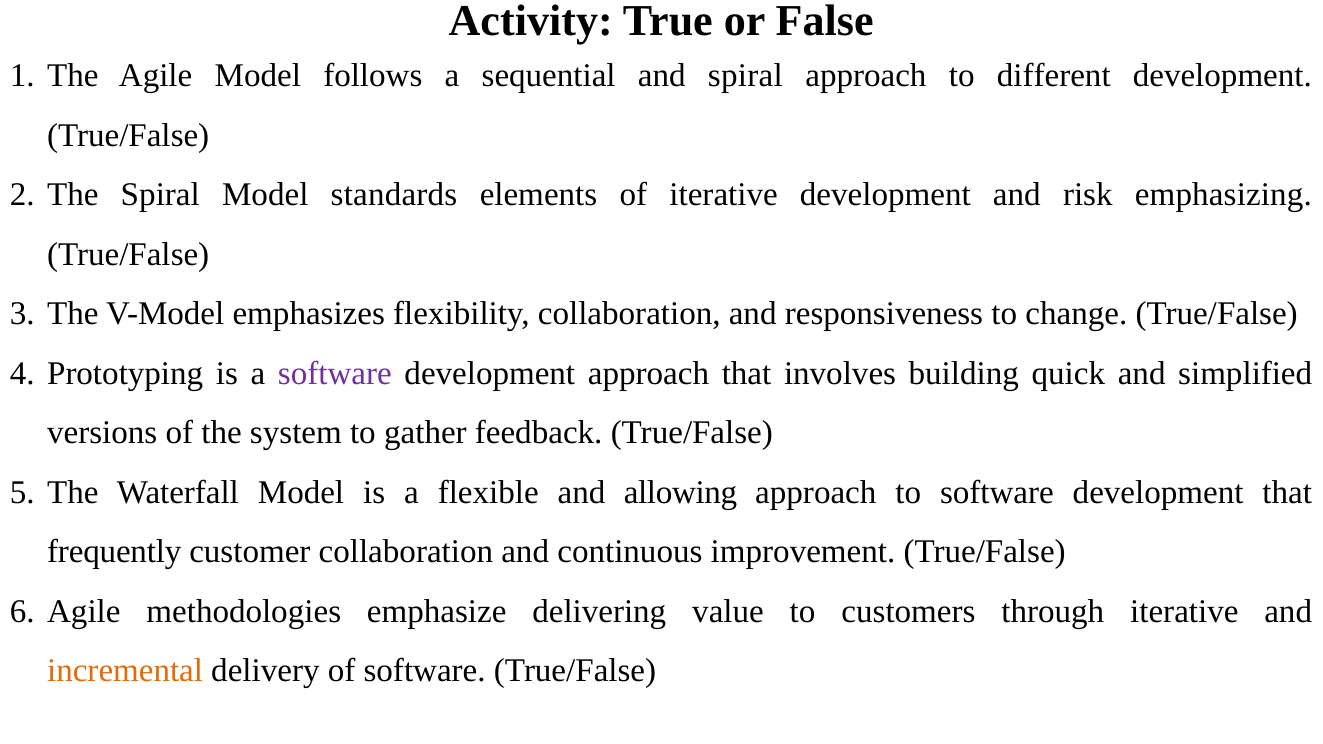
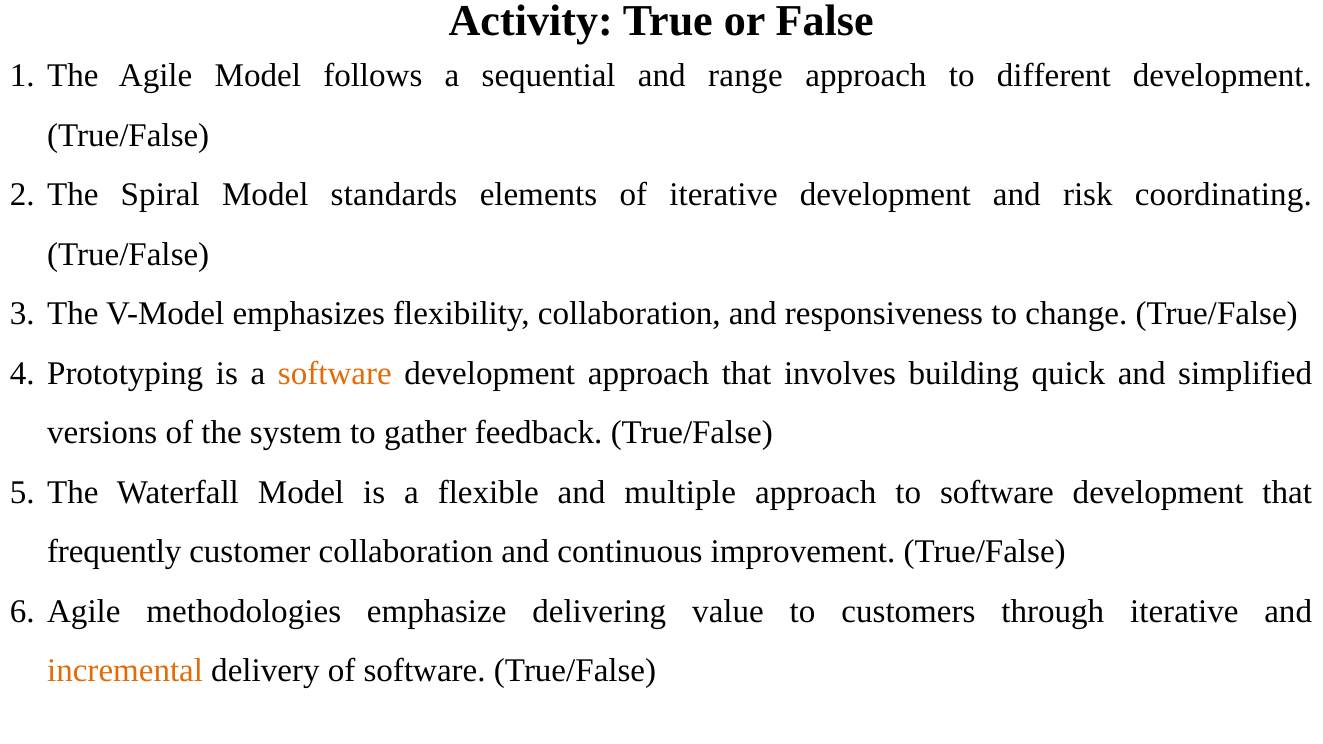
and spiral: spiral -> range (745, 76)
emphasizing: emphasizing -> coordinating (1223, 195)
software colour: purple -> orange (335, 373)
allowing: allowing -> multiple (680, 493)
